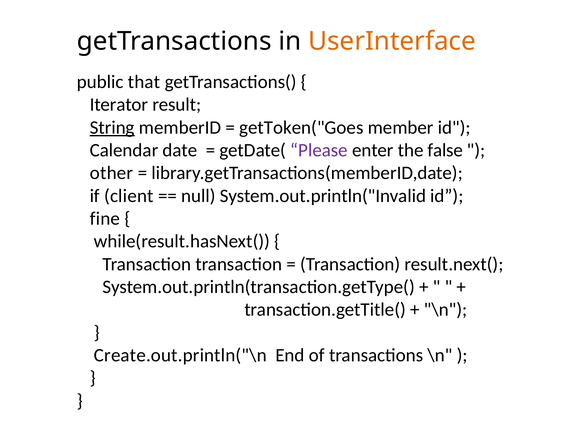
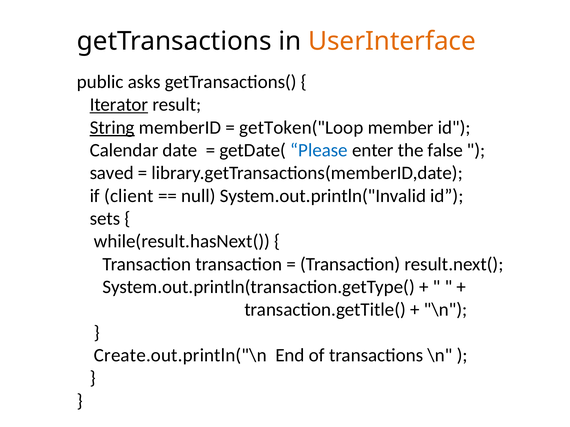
that: that -> asks (144, 82)
Iterator underline: none -> present (119, 105)
getToken("Goes: getToken("Goes -> getToken("Loop (301, 128)
Please colour: purple -> blue (319, 150)
other: other -> saved (112, 173)
fine: fine -> sets (105, 219)
